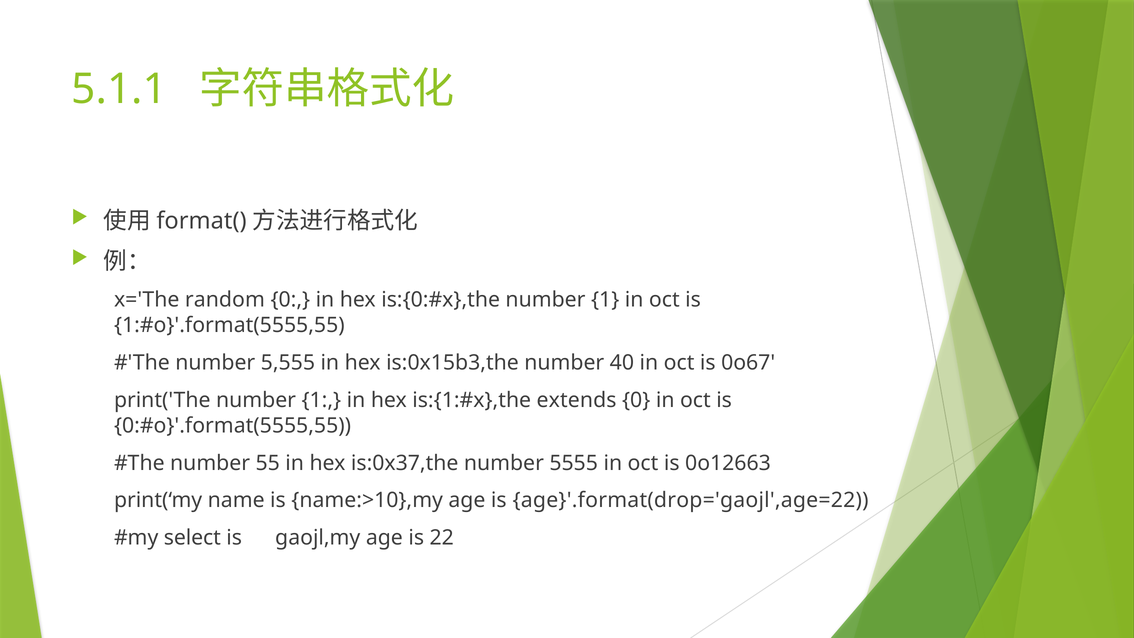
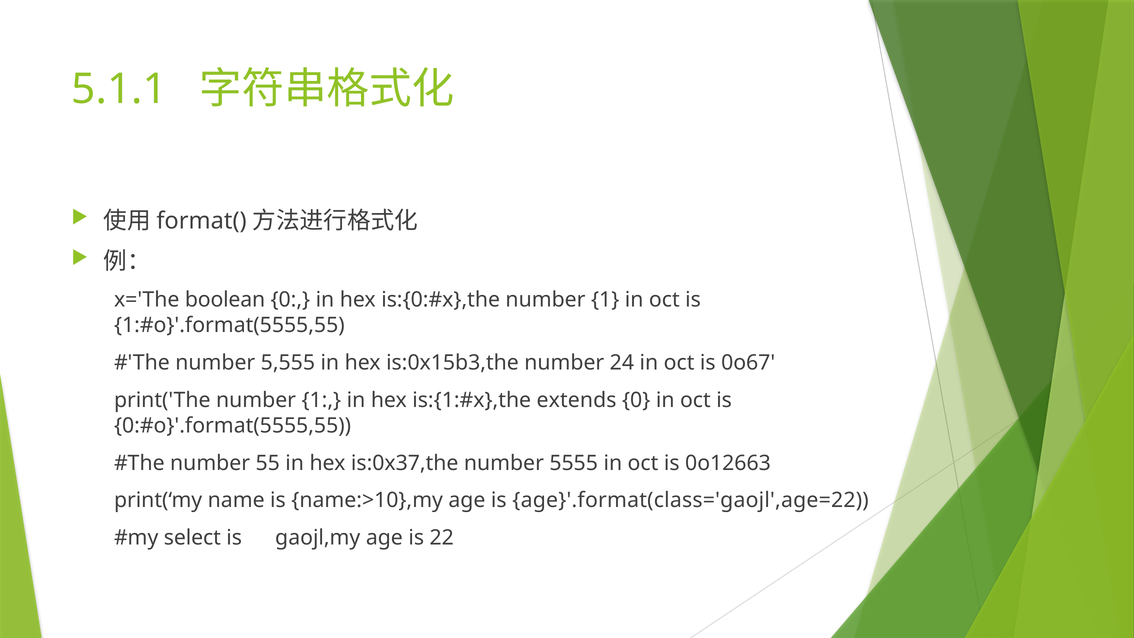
random: random -> boolean (225, 300)
40: 40 -> 24 (622, 363)
age}'.format(drop='gaojl',age=22: age}'.format(drop='gaojl',age=22 -> age}'.format(class='gaojl',age=22 (691, 500)
